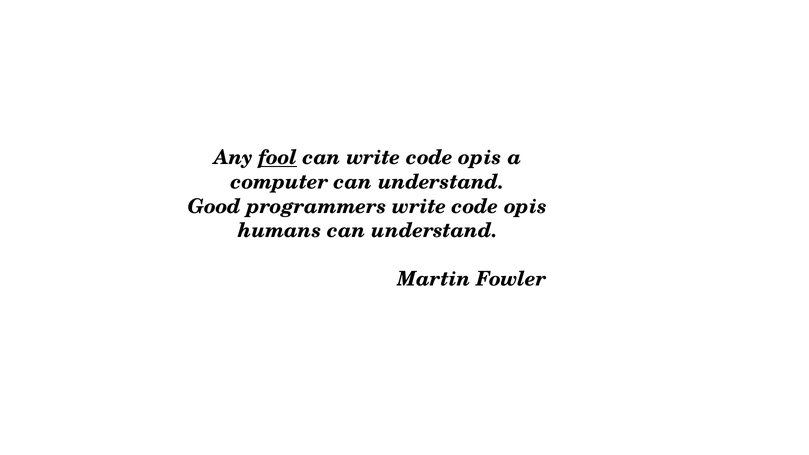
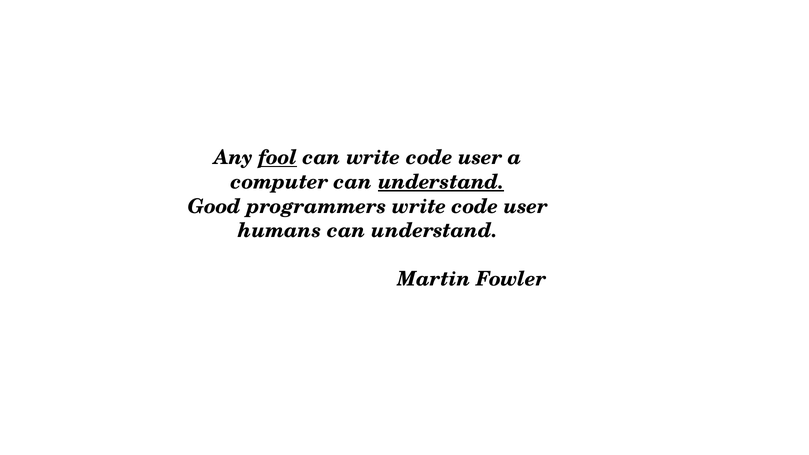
can write code opis: opis -> user (480, 158)
understand underline: none -> present (441, 182)
programmers write code opis: opis -> user (526, 206)
